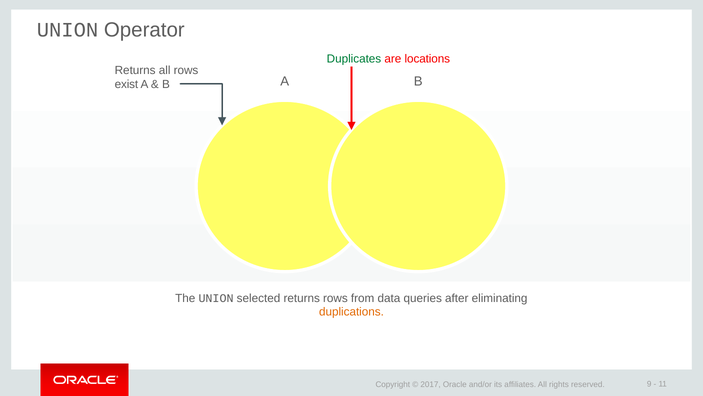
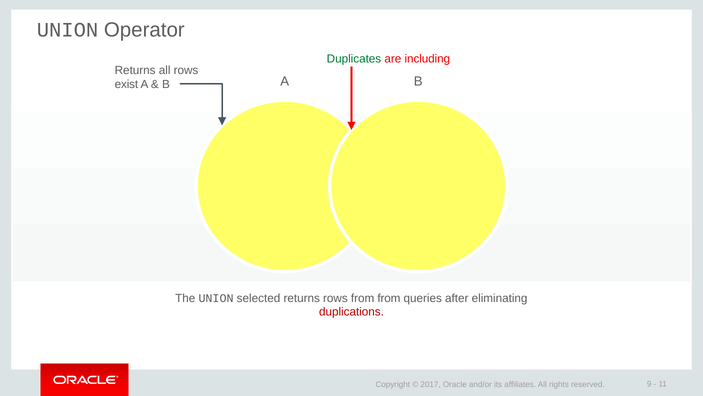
locations: locations -> including (427, 59)
from data: data -> from (389, 298)
duplications colour: orange -> red (351, 312)
